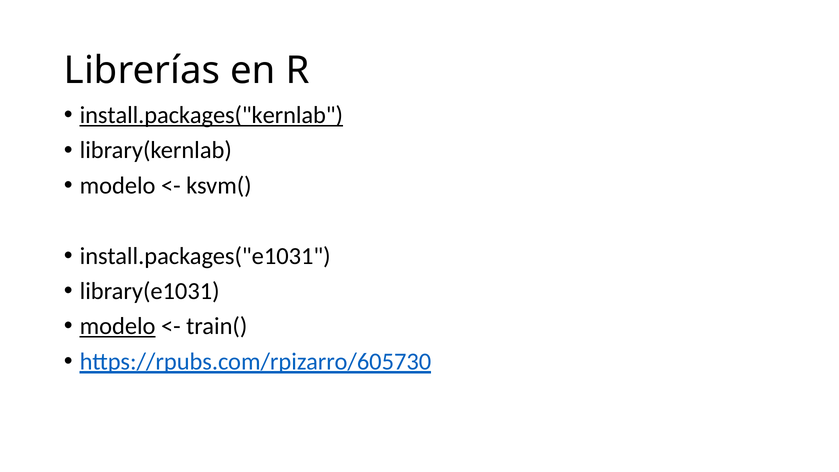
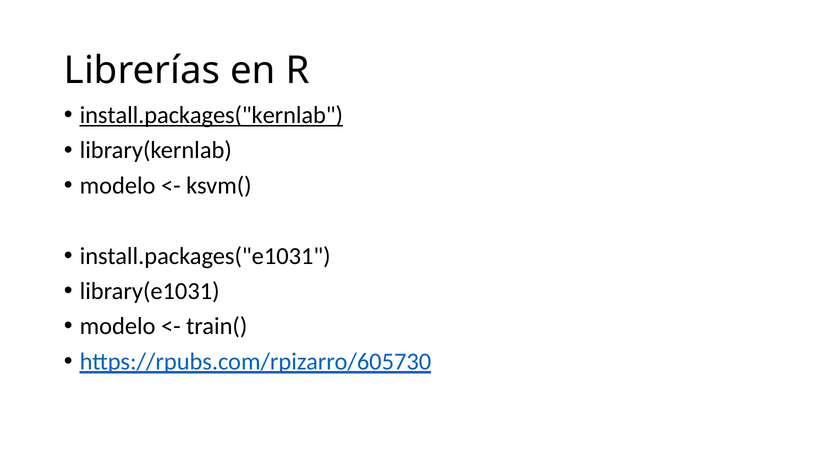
modelo underline: present -> none (118, 326)
